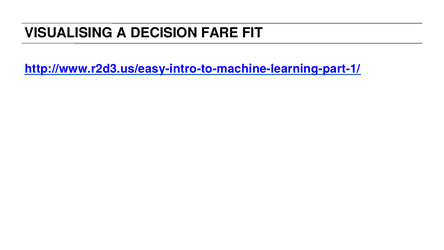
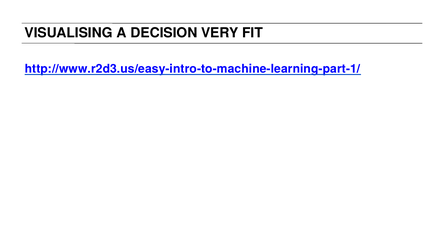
FARE: FARE -> VERY (220, 33)
